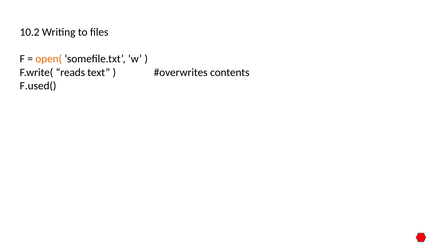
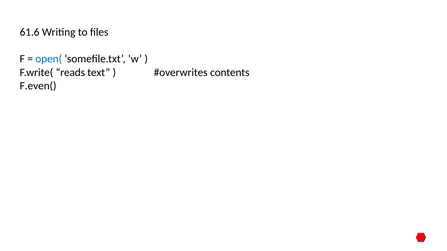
10.2: 10.2 -> 61.6 (30, 32)
open( colour: orange -> blue (49, 59)
F.used(: F.used( -> F.even( (38, 86)
